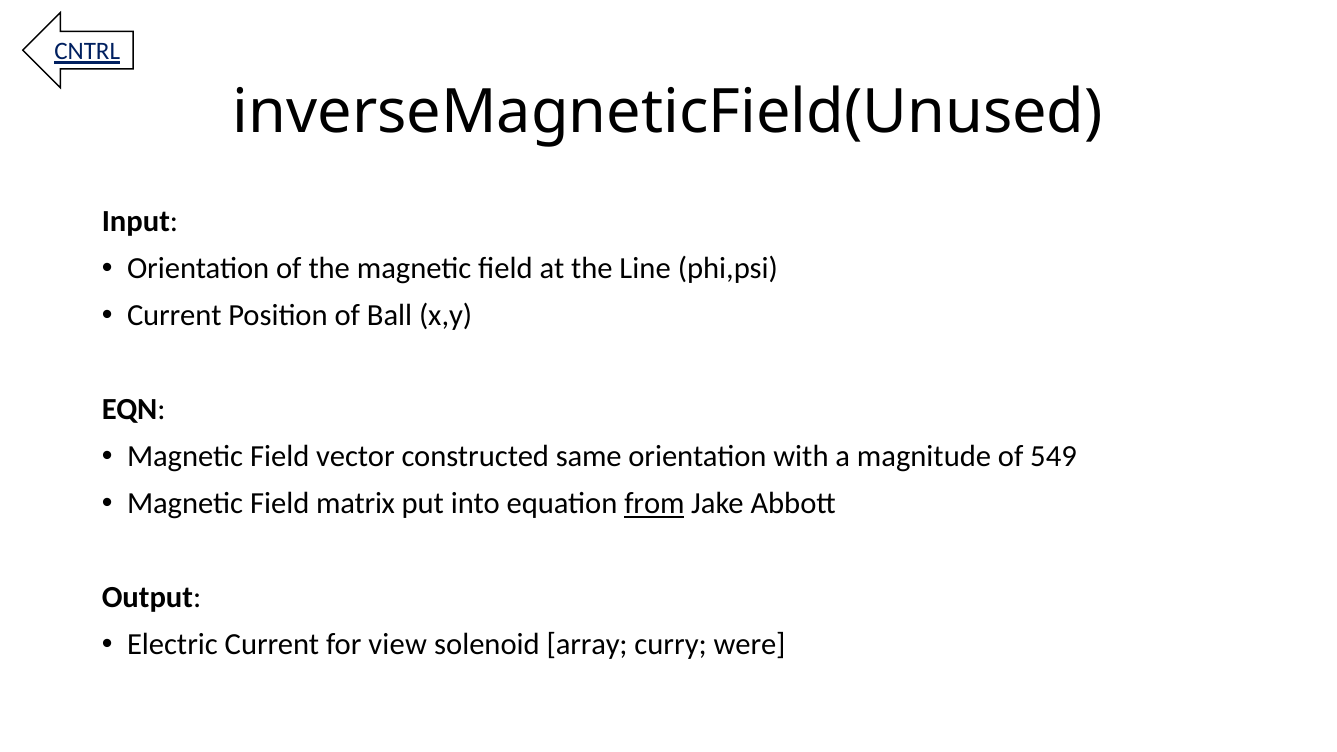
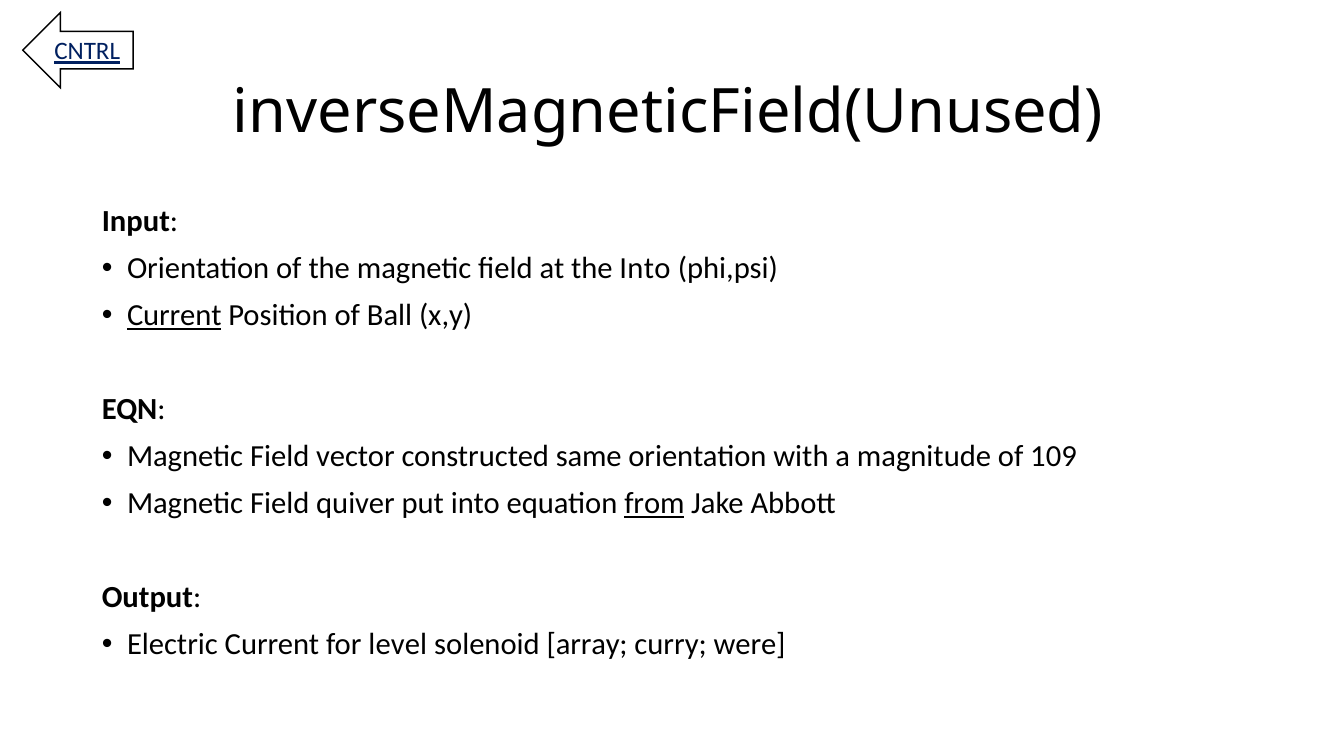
the Line: Line -> Into (645, 269)
Current underline: none -> present (174, 316)
549: 549 -> 109 (1054, 457)
matrix: matrix -> quiver (355, 504)
view: view -> level (398, 645)
